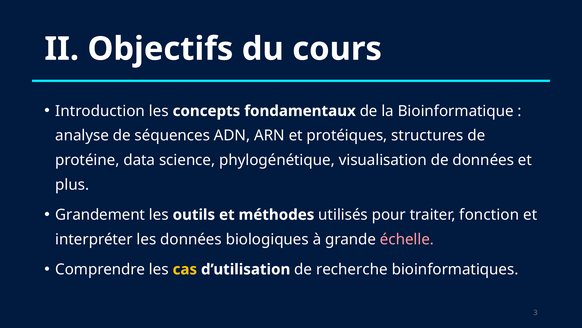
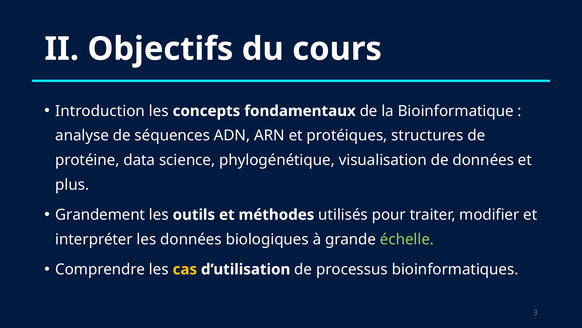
fonction: fonction -> modifier (489, 214)
échelle colour: pink -> light green (407, 239)
recherche: recherche -> processus (352, 269)
